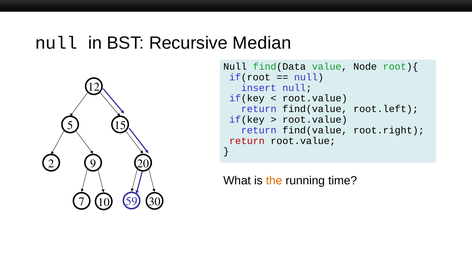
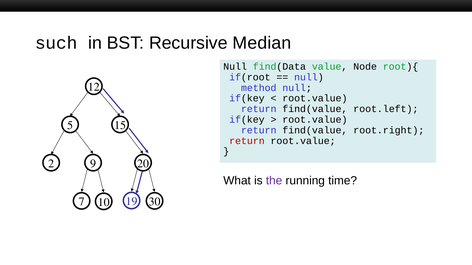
null: null -> such (56, 43)
insert: insert -> method (259, 88)
the colour: orange -> purple (274, 181)
59: 59 -> 19 (132, 202)
